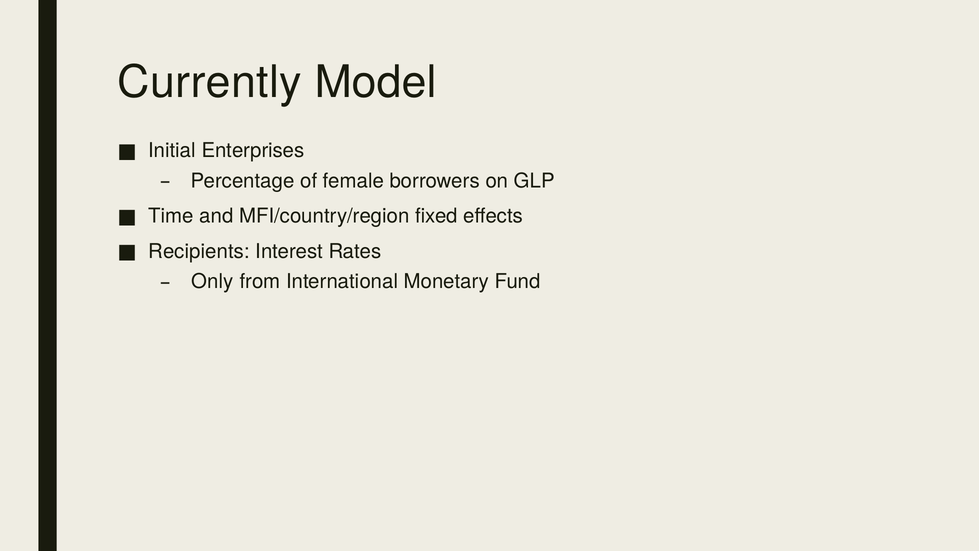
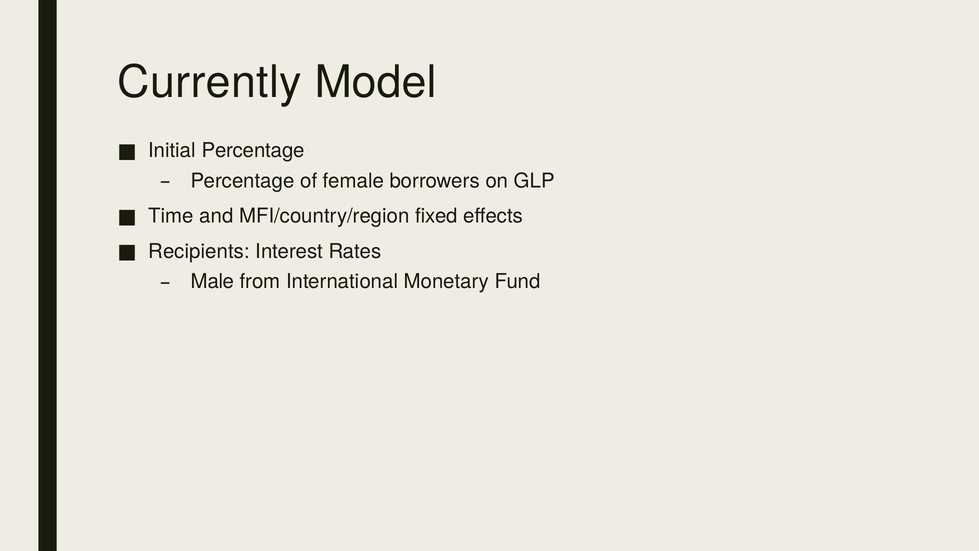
Initial Enterprises: Enterprises -> Percentage (253, 151)
Only: Only -> Male (213, 281)
